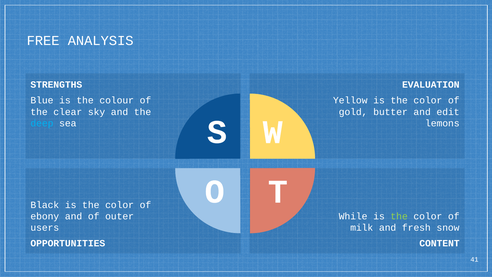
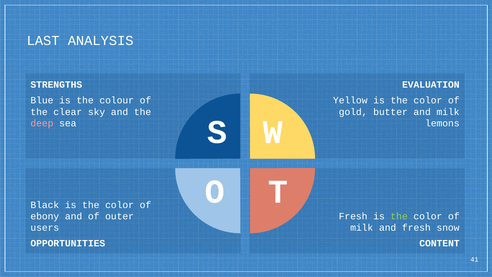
FREE: FREE -> LAST (43, 41)
and edit: edit -> milk (448, 112)
deep colour: light blue -> pink (42, 123)
While: While -> Fresh (353, 216)
